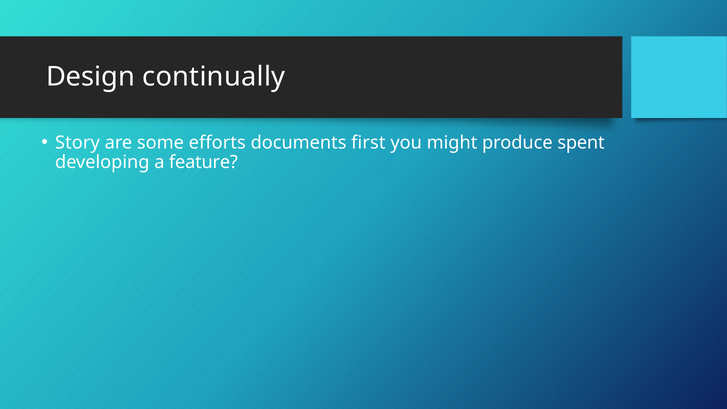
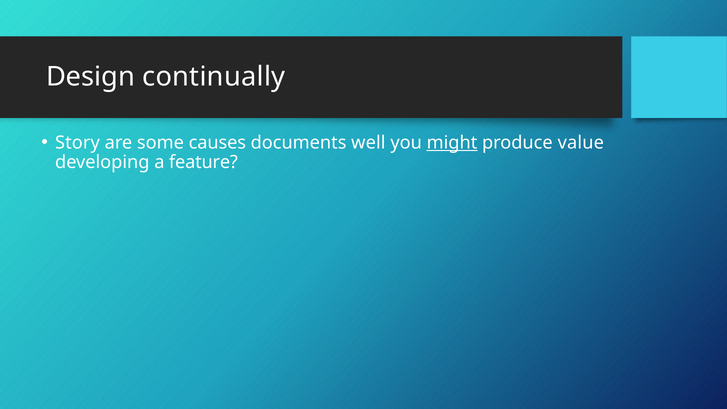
efforts: efforts -> causes (217, 143)
first: first -> well (368, 143)
might underline: none -> present (452, 143)
spent: spent -> value (581, 143)
